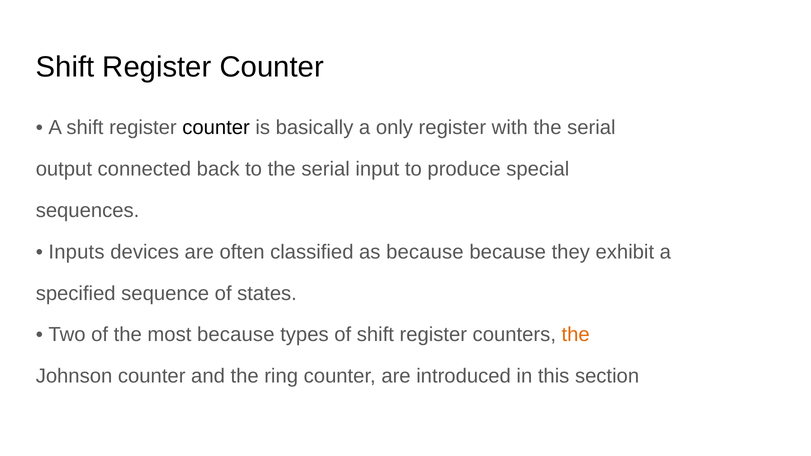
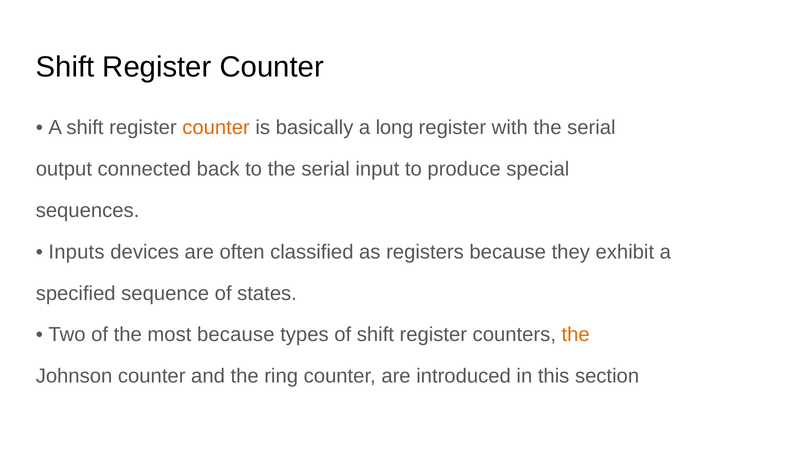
counter colour: black -> orange (216, 128)
only: only -> long (395, 128)
as because: because -> registers (425, 252)
